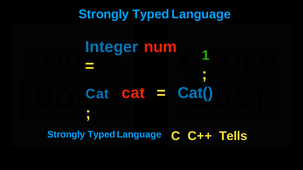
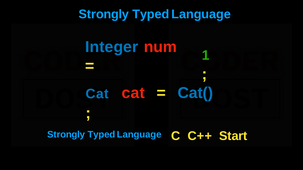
Tells: Tells -> Start (233, 136)
